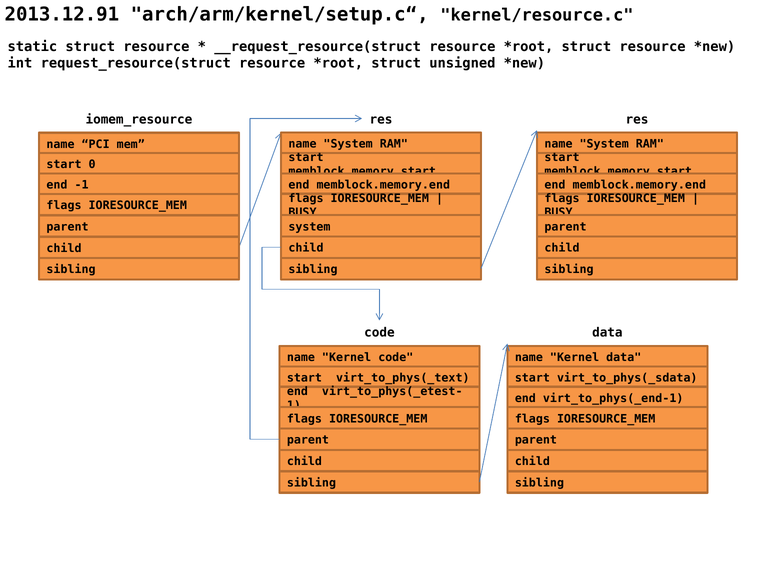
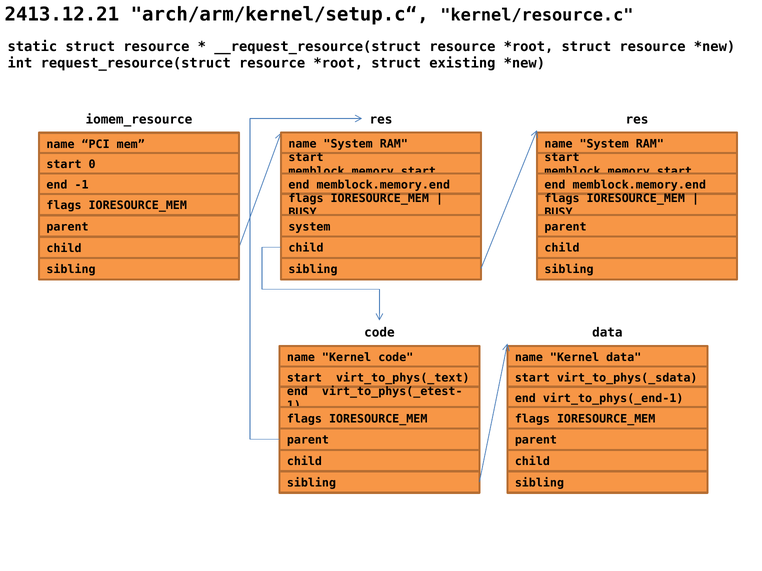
2013.12.91: 2013.12.91 -> 2413.12.21 (62, 14)
unsigned: unsigned -> existing (462, 63)
